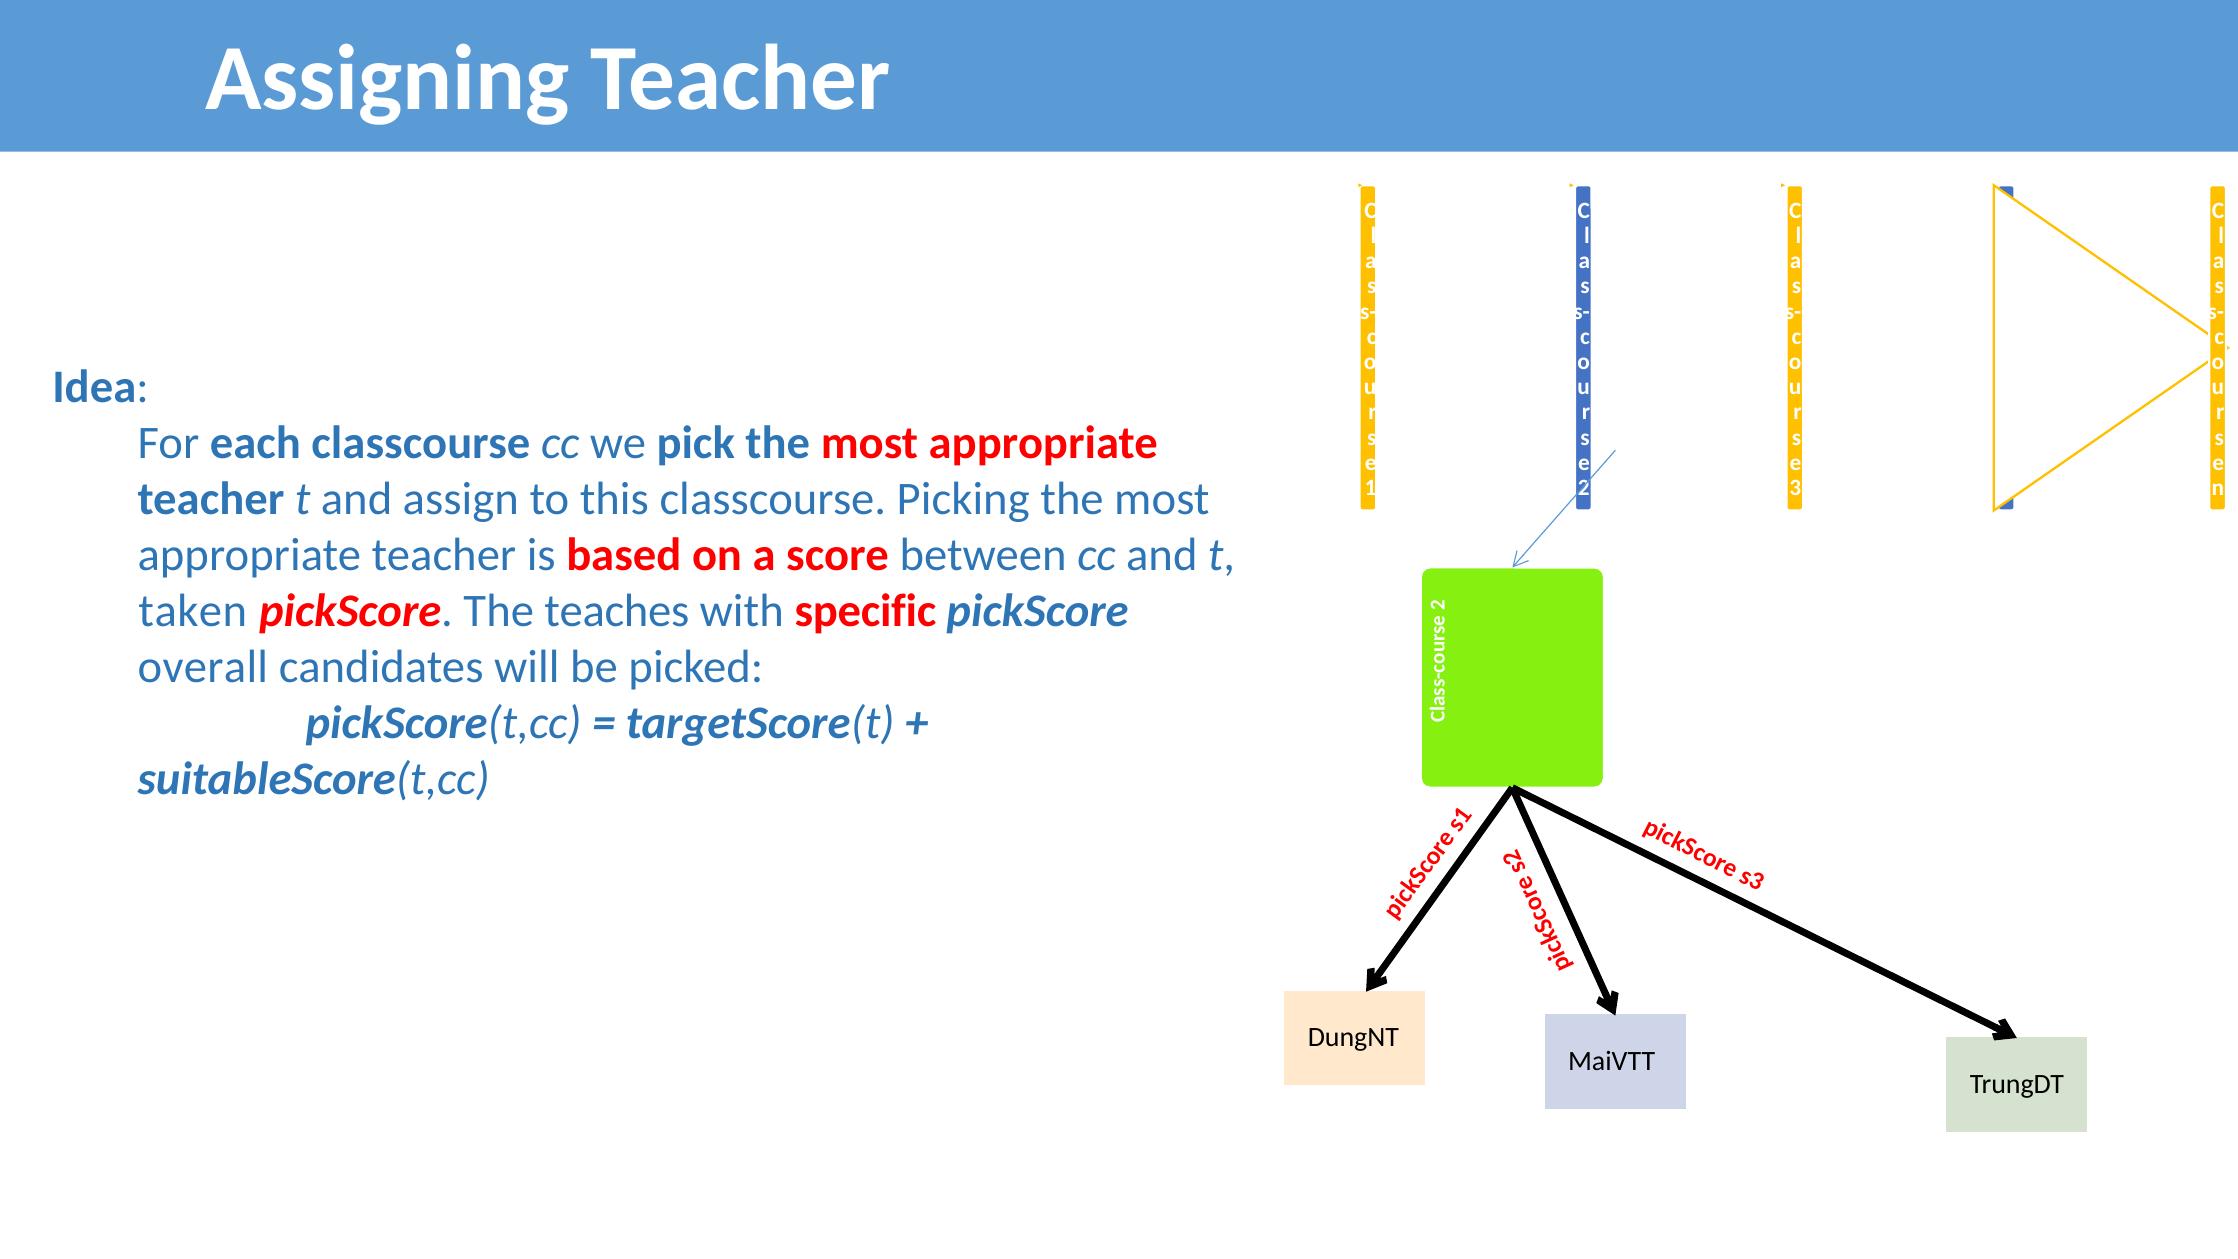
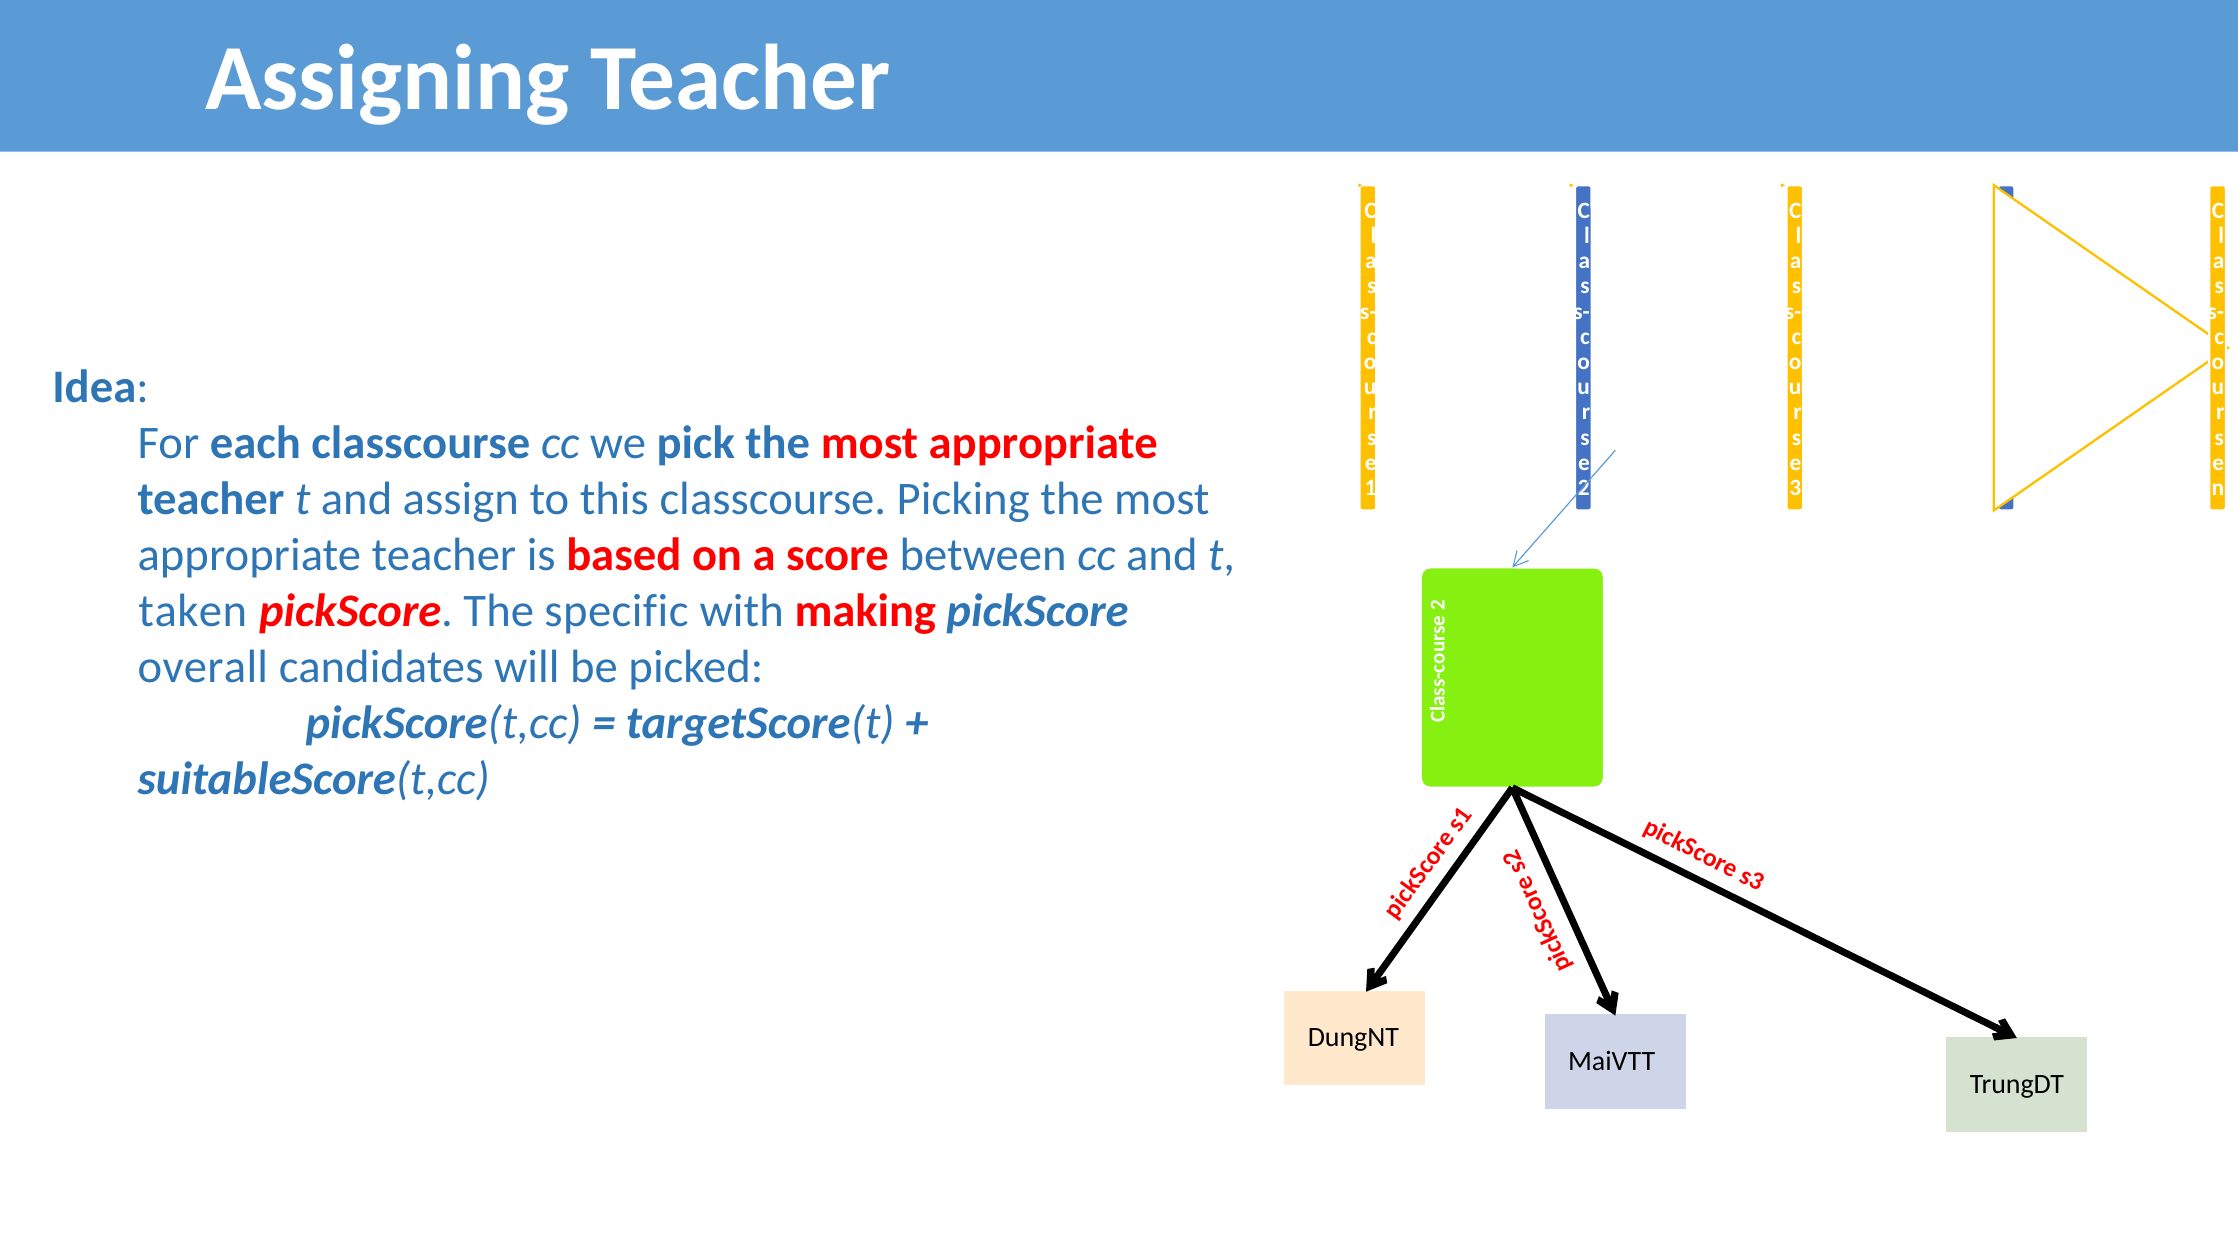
teaches: teaches -> specific (616, 611)
specific: specific -> making (865, 611)
